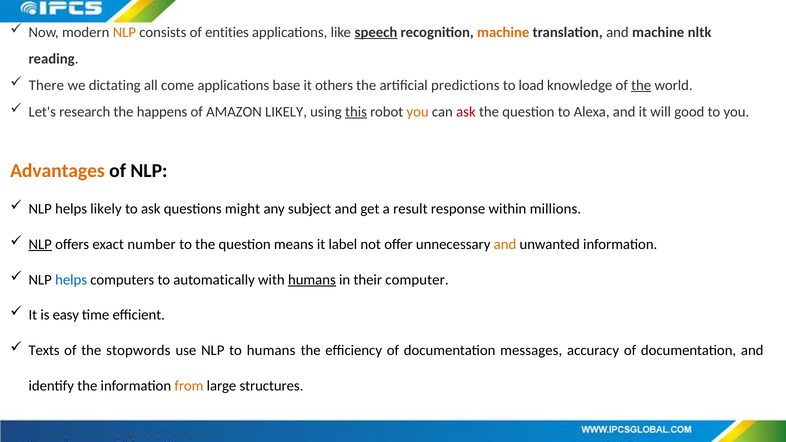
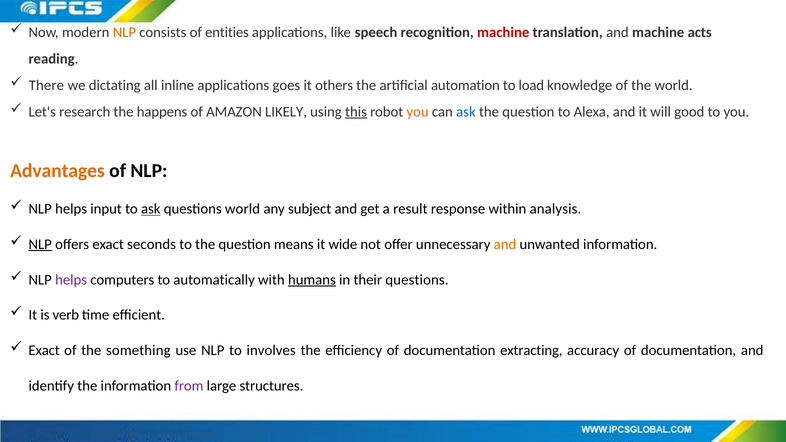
speech underline: present -> none (376, 32)
machine colour: orange -> red (503, 32)
nltk: nltk -> acts (700, 32)
come: come -> inline (178, 85)
base: base -> goes (286, 85)
predictions: predictions -> automation (465, 85)
the underline: present -> none (641, 85)
ask colour: red -> blue (466, 112)
helps likely: likely -> input (106, 209)
ask underline: none -> present (151, 209)
questions might: might -> world (243, 209)
millions: millions -> analysis (555, 209)
number: number -> seconds (152, 244)
label: label -> wide (343, 244)
helps colour: blue -> purple (71, 280)
their computer: computer -> questions (417, 280)
easy: easy -> verb (66, 315)
Texts: Texts -> Exact (44, 351)
stopwords: stopwords -> something (138, 351)
to humans: humans -> involves (271, 351)
messages: messages -> extracting (531, 351)
from colour: orange -> purple (189, 386)
